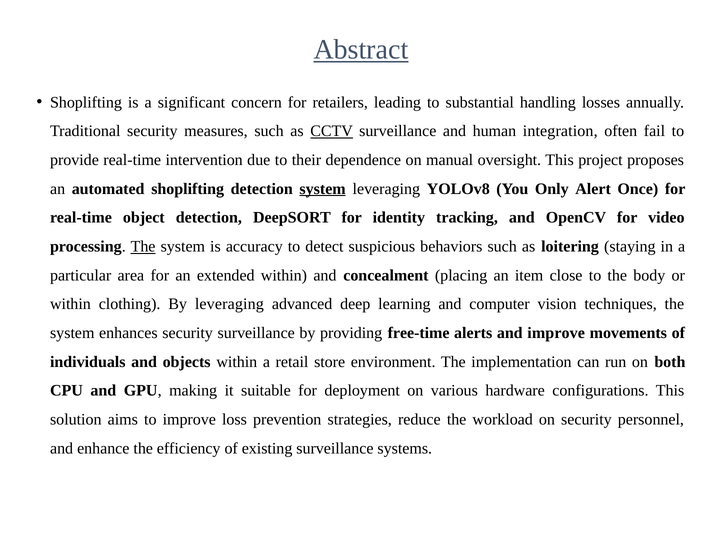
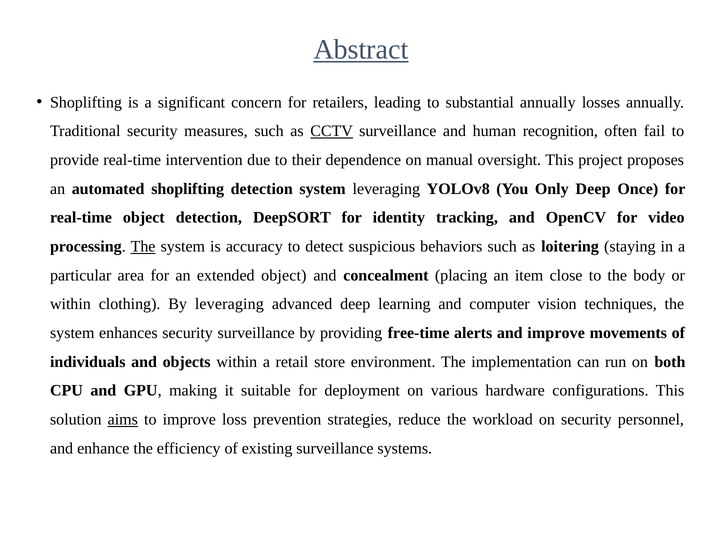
substantial handling: handling -> annually (548, 102)
integration: integration -> recognition (560, 131)
system underline: present -> none (323, 189)
Only Alert: Alert -> Deep (593, 189)
extended within: within -> object (284, 276)
aims underline: none -> present (123, 420)
